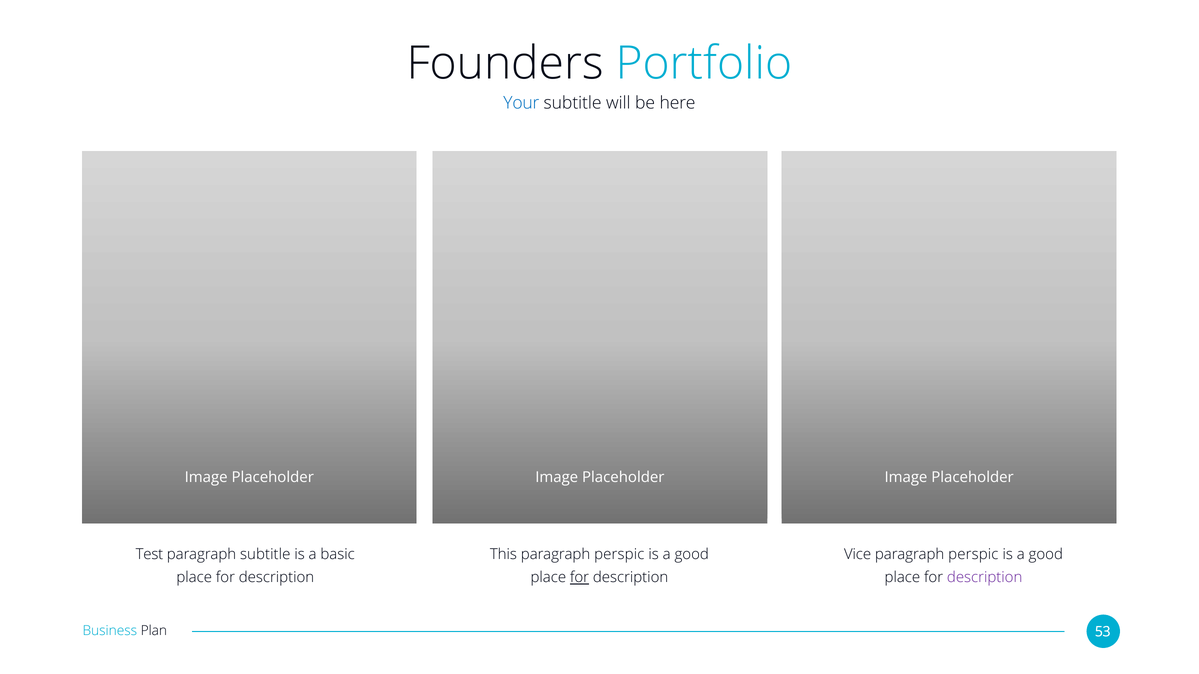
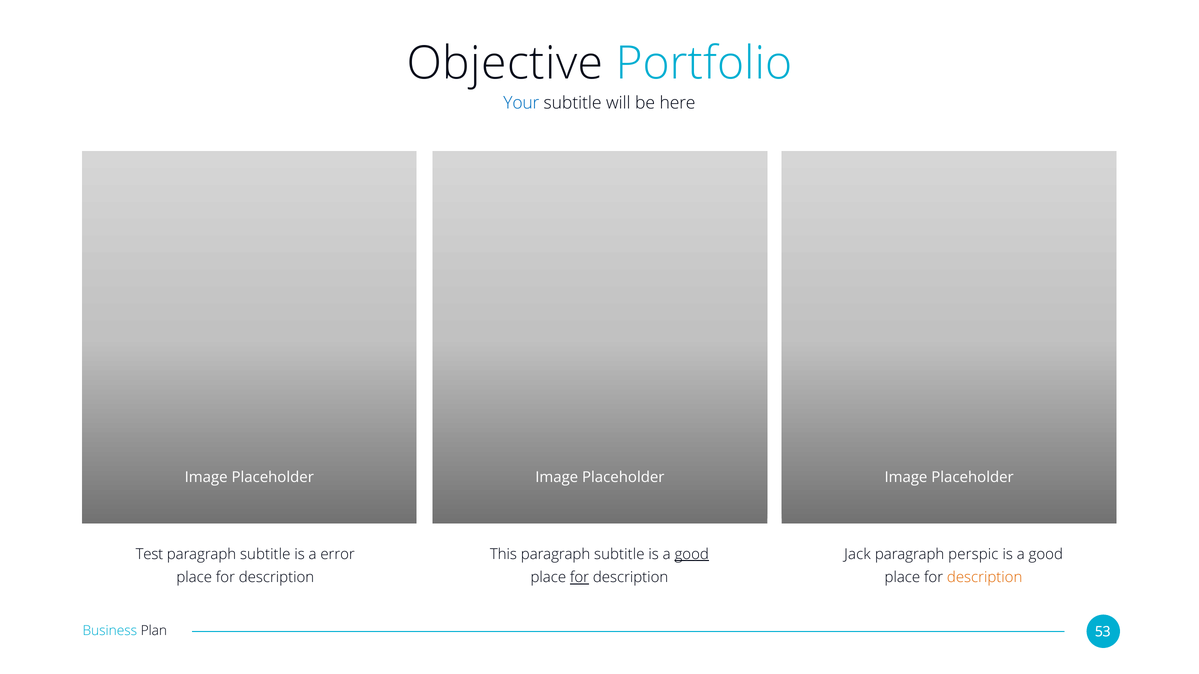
Founders: Founders -> Objective (505, 64)
basic: basic -> error (338, 555)
This paragraph perspic: perspic -> subtitle (619, 555)
good underline: none -> present (692, 555)
Vice: Vice -> Jack (857, 555)
description colour: purple -> orange (985, 578)
